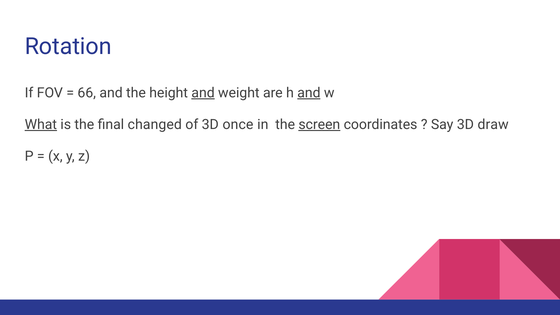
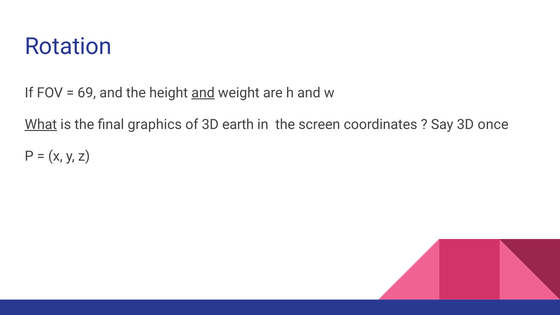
66: 66 -> 69 (87, 93)
and underline: present -> none (309, 93)
changed: changed -> graphics (155, 125)
once: once -> earth (238, 125)
screen underline: present -> none (319, 125)
draw: draw -> once (493, 125)
